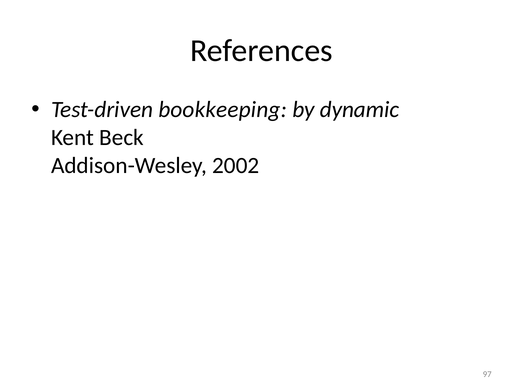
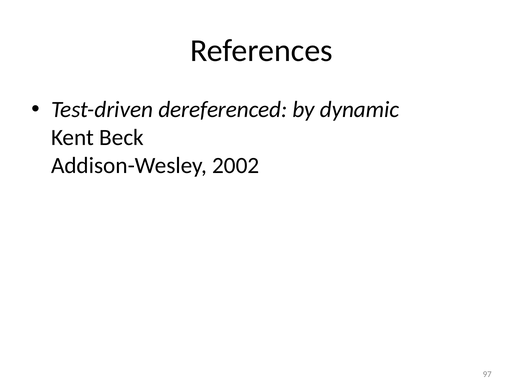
bookkeeping: bookkeeping -> dereferenced (223, 110)
